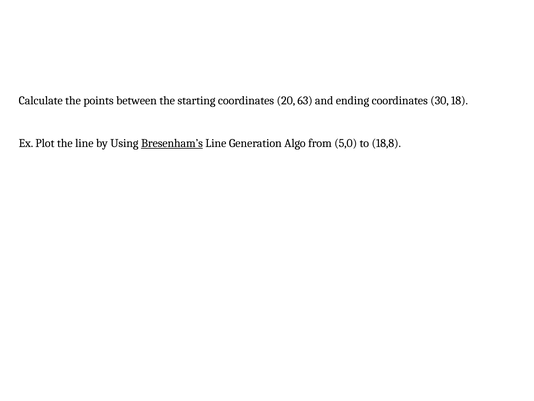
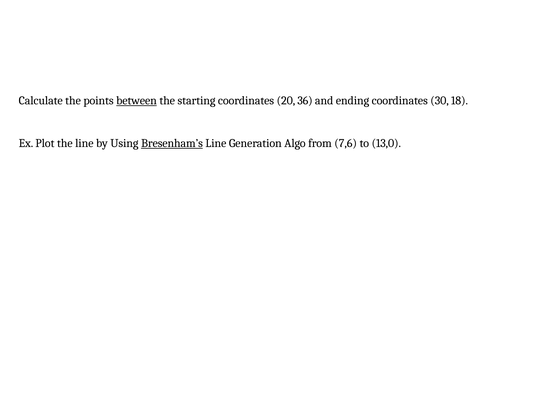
between underline: none -> present (137, 100)
63: 63 -> 36 (305, 100)
5,0: 5,0 -> 7,6 (346, 143)
18,8: 18,8 -> 13,0 (386, 143)
